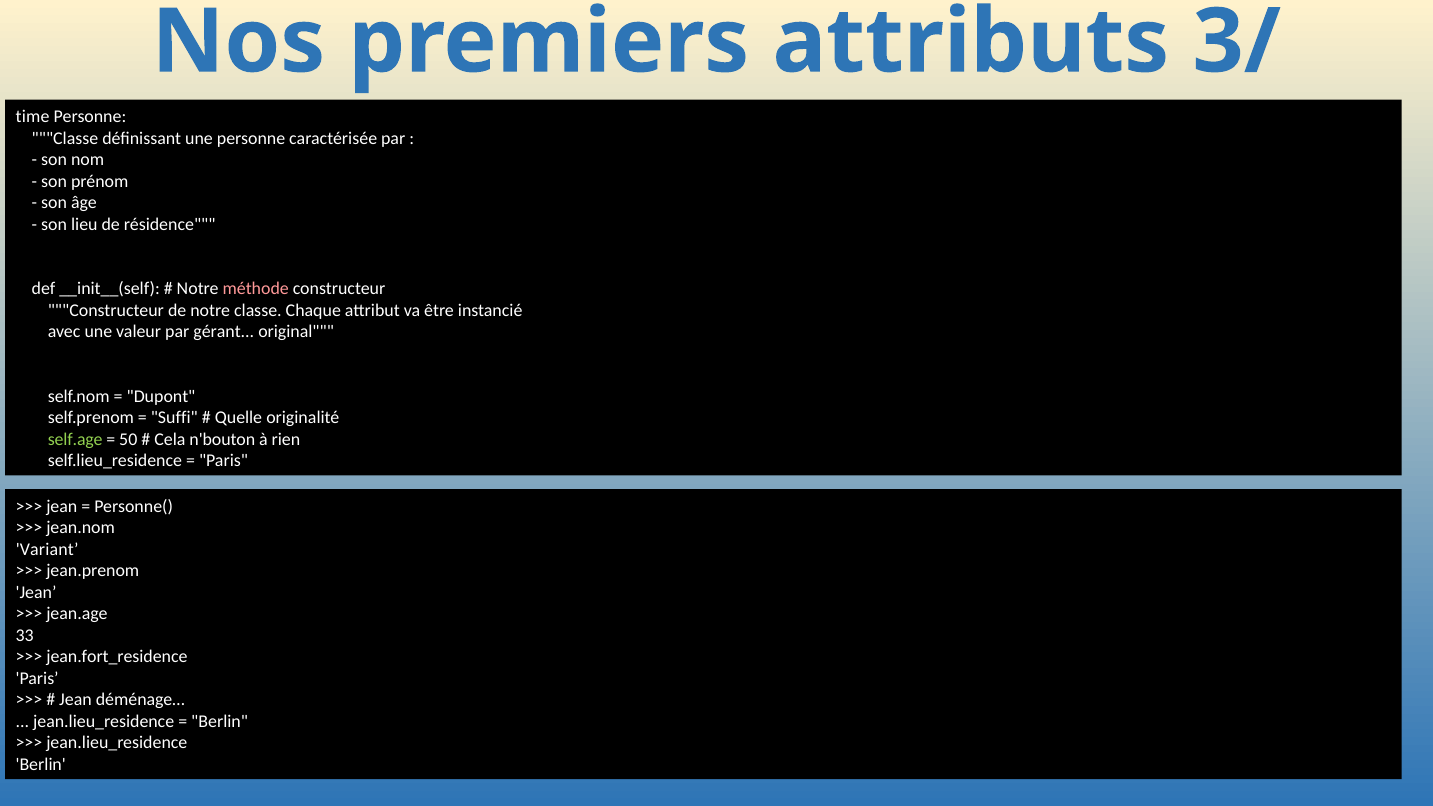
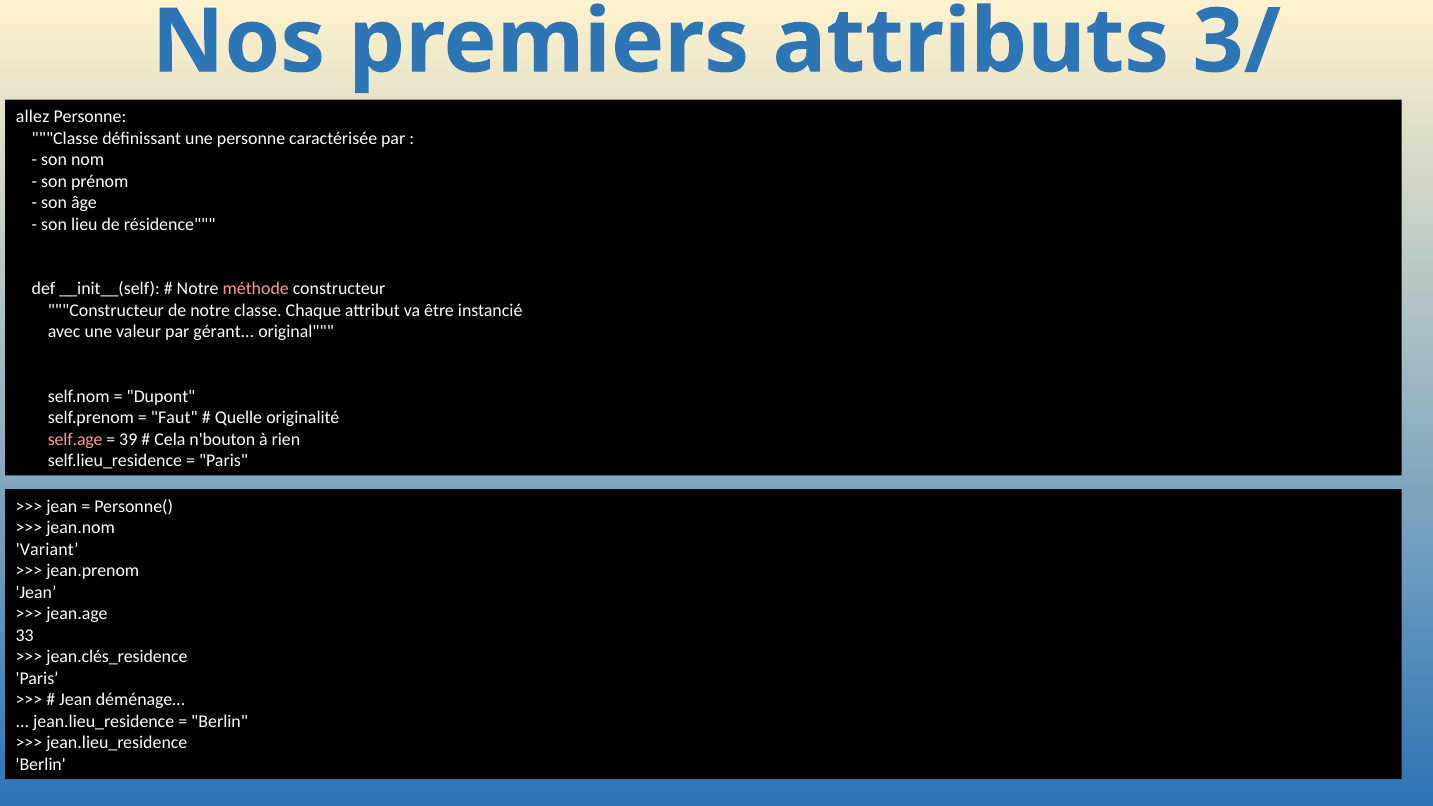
time: time -> allez (33, 117)
Suffi: Suffi -> Faut (174, 418)
self.age colour: light green -> pink (75, 439)
50: 50 -> 39 (128, 439)
jean.fort_residence: jean.fort_residence -> jean.clés_residence (117, 657)
